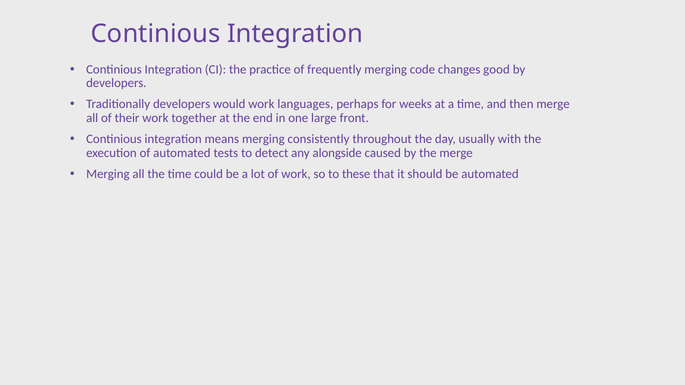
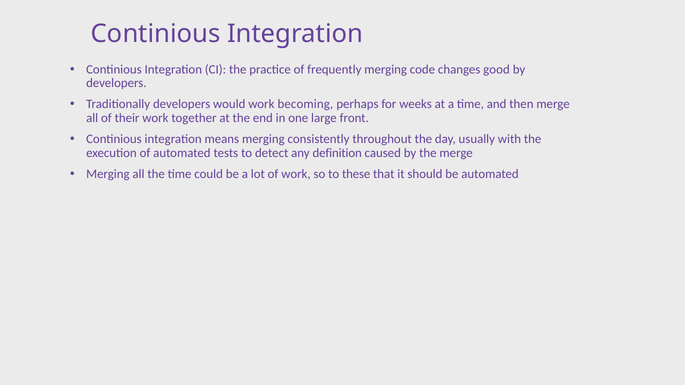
languages: languages -> becoming (305, 104)
alongside: alongside -> definition (337, 153)
